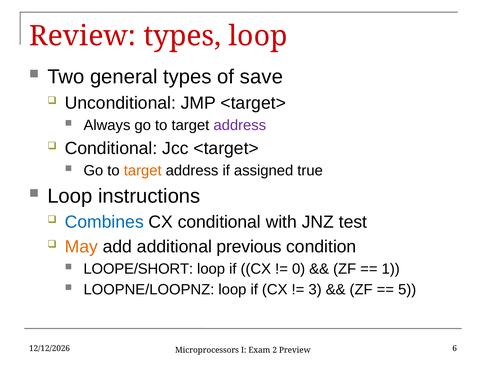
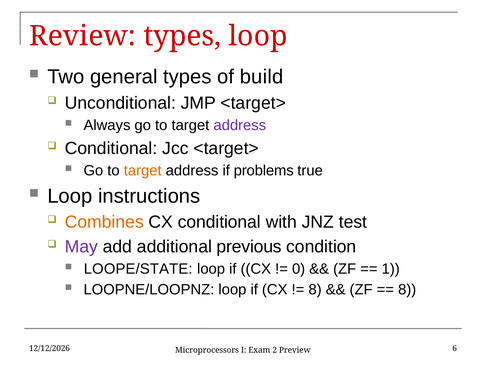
save: save -> build (262, 77)
assigned: assigned -> problems (264, 170)
Combines colour: blue -> orange (104, 222)
May colour: orange -> purple (81, 246)
LOOPE/SHORT: LOOPE/SHORT -> LOOPE/STATE (138, 269)
3: 3 -> 8 (315, 289)
5: 5 -> 8 (407, 289)
